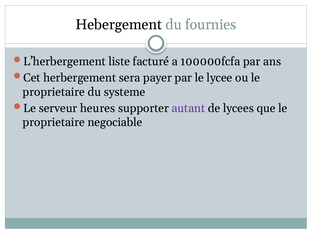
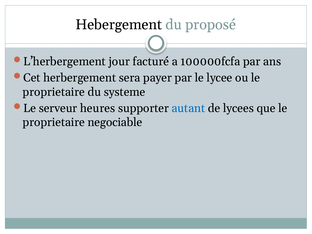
fournies: fournies -> proposé (211, 25)
liste: liste -> jour (119, 61)
autant colour: purple -> blue (188, 108)
